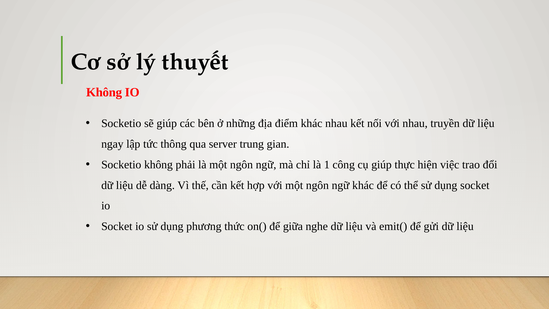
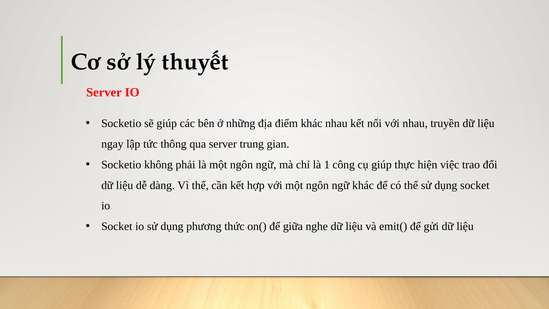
Không: Không -> Server (104, 92)
